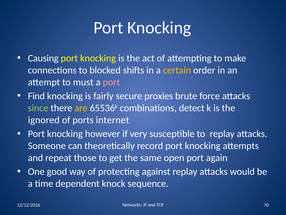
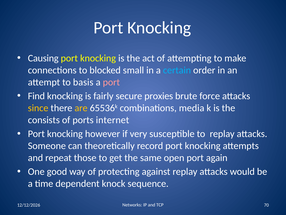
shifts: shifts -> small (133, 70)
certain colour: yellow -> light blue (177, 70)
must: must -> basis (83, 82)
since colour: light green -> yellow (38, 108)
detect: detect -> media (192, 108)
ignored: ignored -> consists (44, 120)
